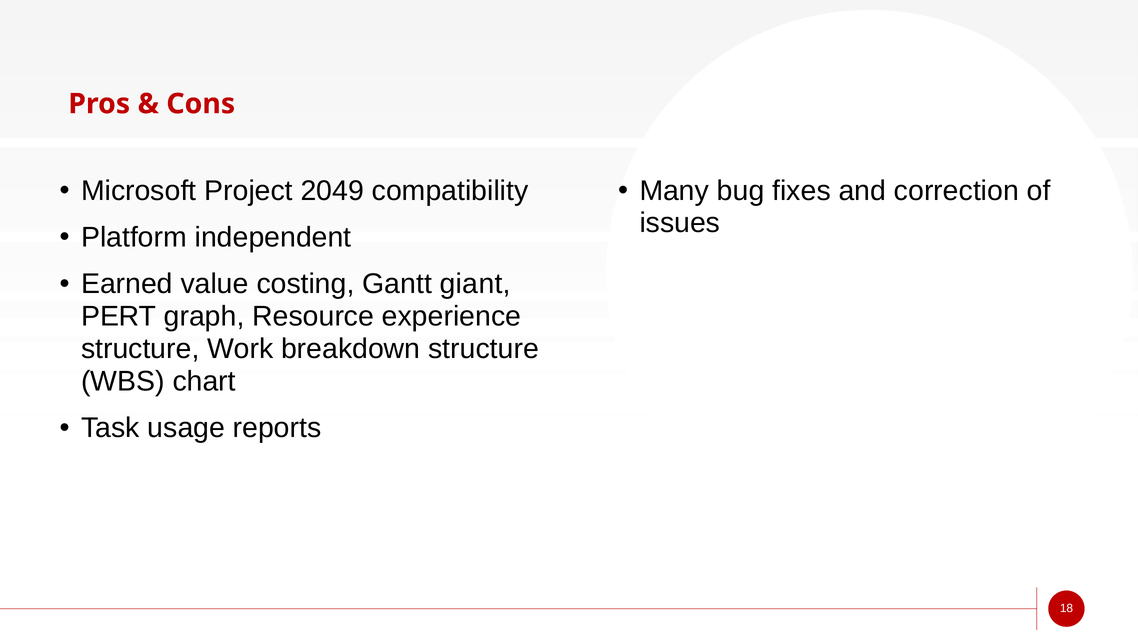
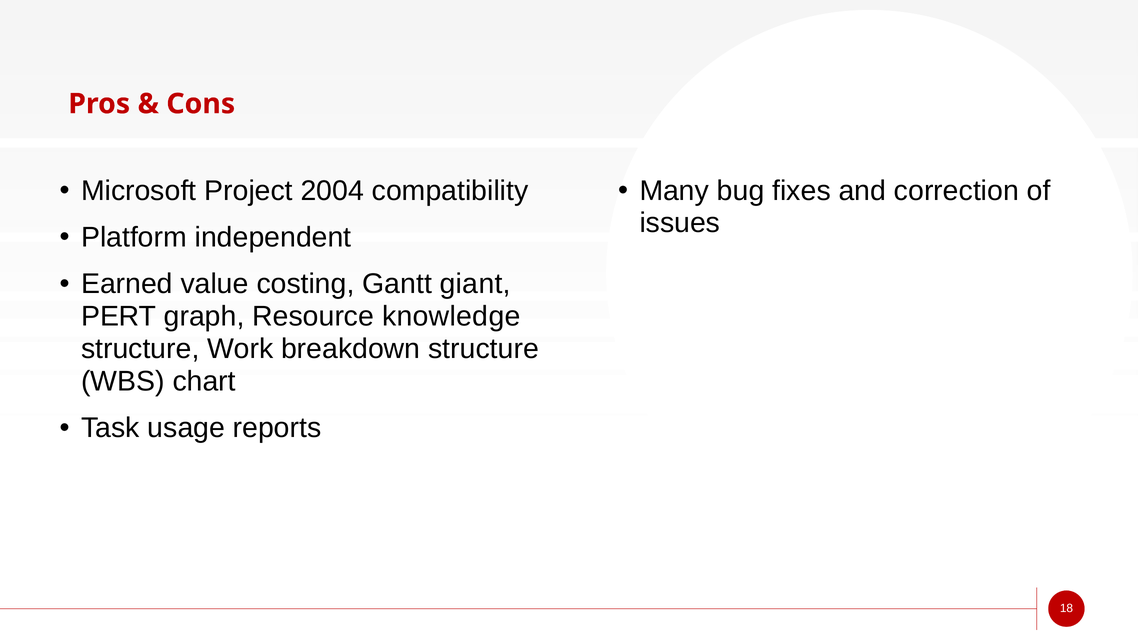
2049: 2049 -> 2004 (332, 191)
experience: experience -> knowledge (451, 316)
